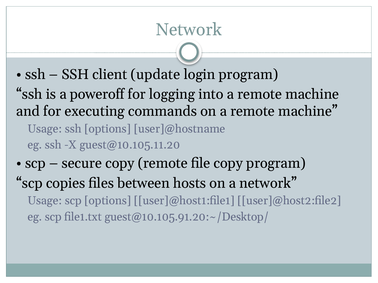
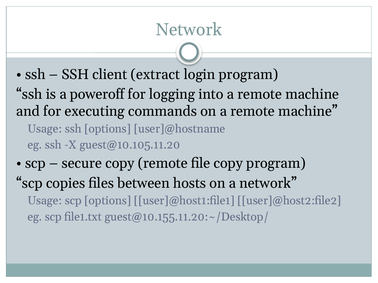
update: update -> extract (155, 74)
guest@10.105.91.20:~/Desktop/: guest@10.105.91.20:~/Desktop/ -> guest@10.155.11.20:~/Desktop/ (187, 217)
